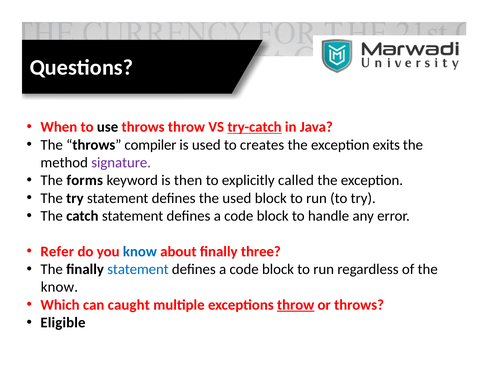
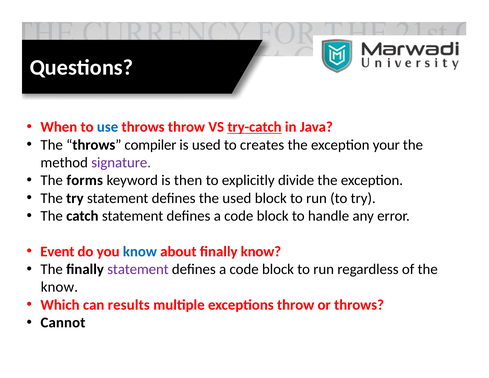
use colour: black -> blue (108, 127)
exits: exits -> your (386, 145)
called: called -> divide (296, 180)
Refer: Refer -> Event (57, 251)
finally three: three -> know (261, 251)
statement colour: blue -> purple (138, 269)
caught: caught -> results (129, 305)
throw underline: present -> none (296, 305)
Eligible: Eligible -> Cannot (63, 323)
